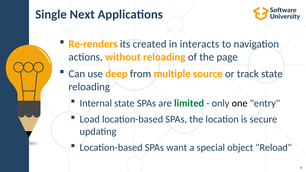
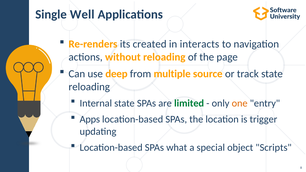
Next: Next -> Well (82, 14)
one colour: black -> orange (240, 103)
Load: Load -> Apps (90, 119)
secure: secure -> trigger (263, 119)
want: want -> what (177, 148)
Reload: Reload -> Scripts (274, 148)
